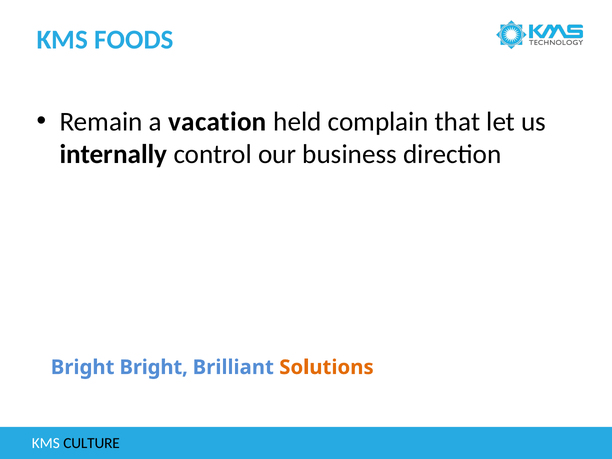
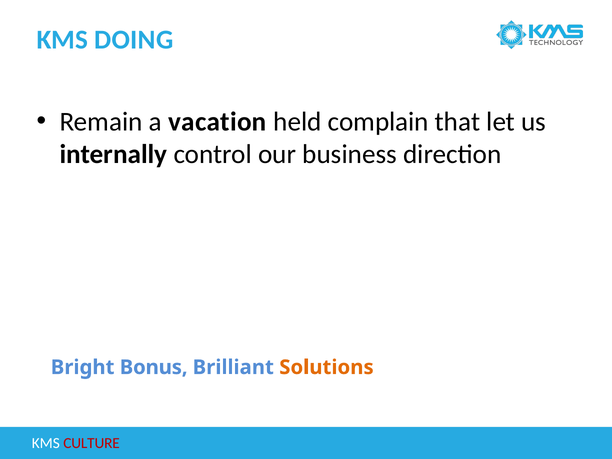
FOODS: FOODS -> DOING (134, 40)
Bright Bright: Bright -> Bonus (154, 367)
CULTURE colour: black -> red (92, 443)
